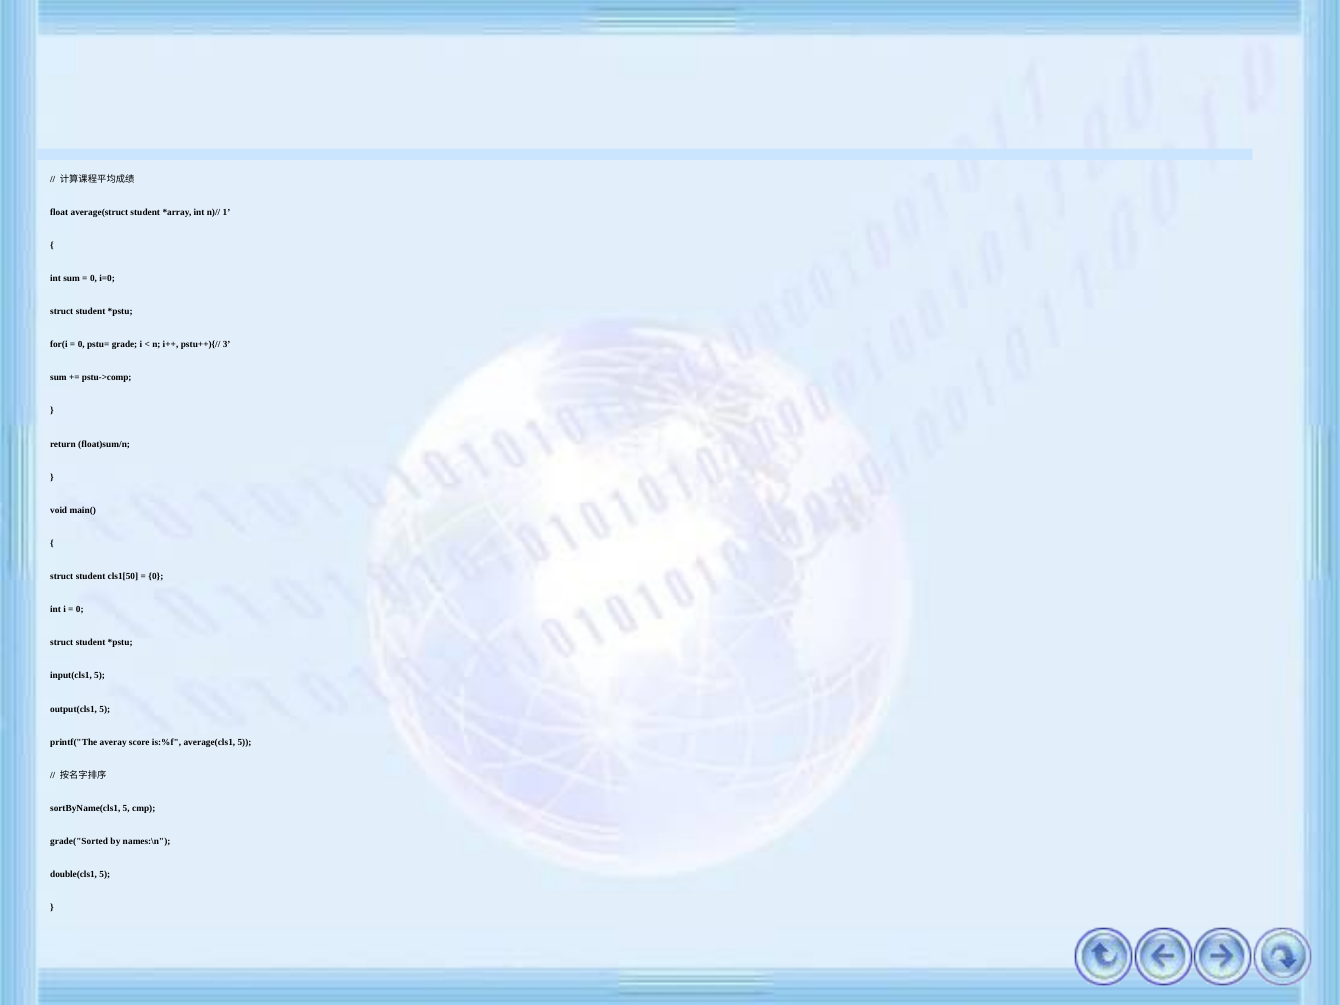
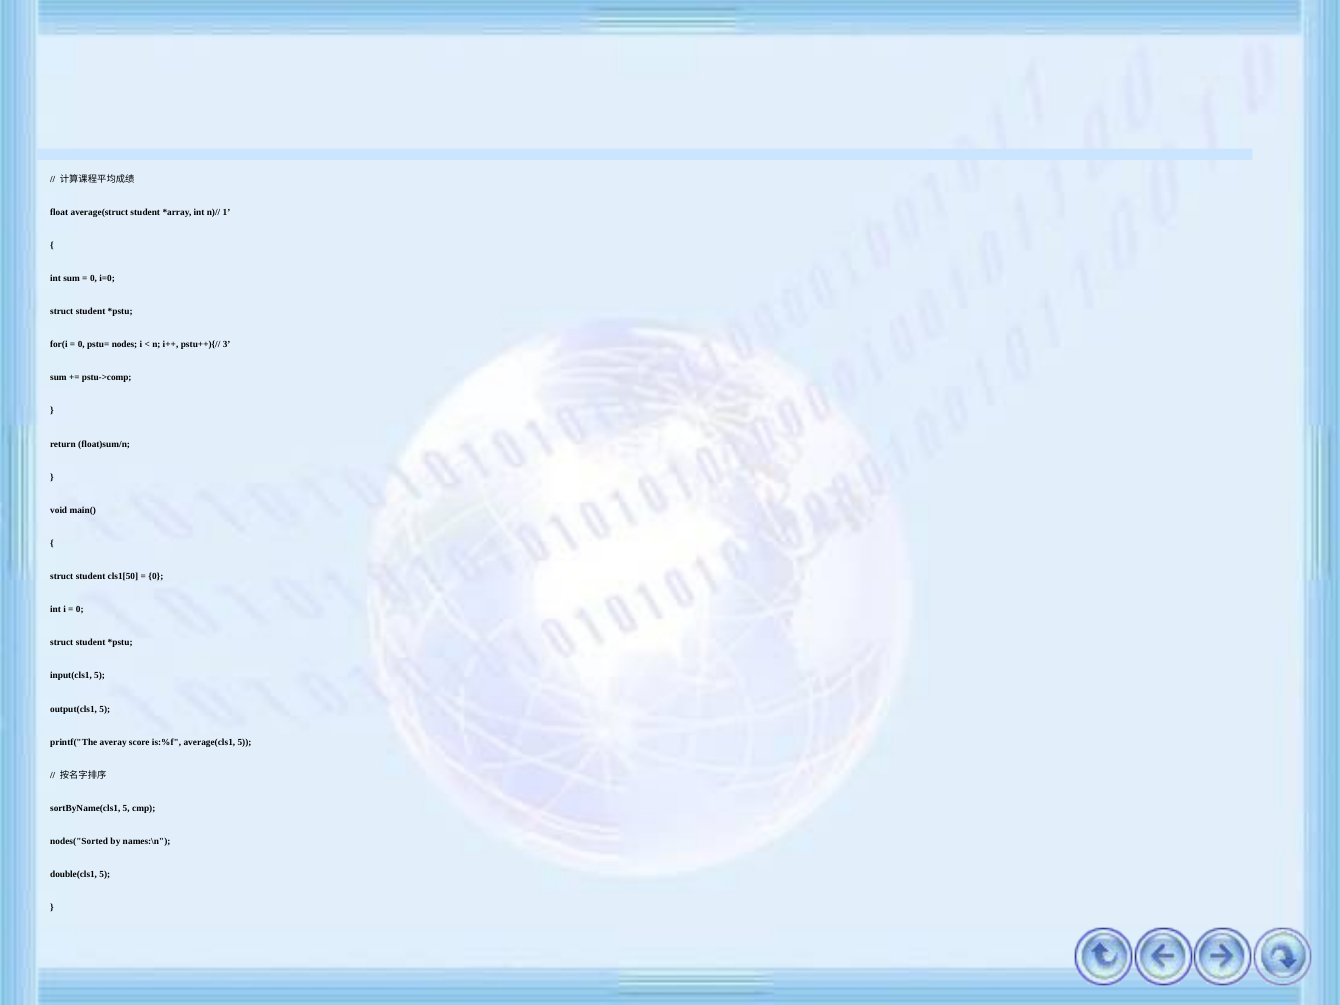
grade: grade -> nodes (125, 345)
grade("Sorted: grade("Sorted -> nodes("Sorted (79, 842)
